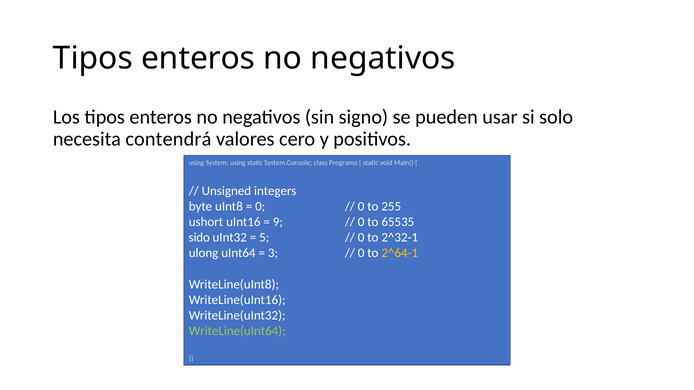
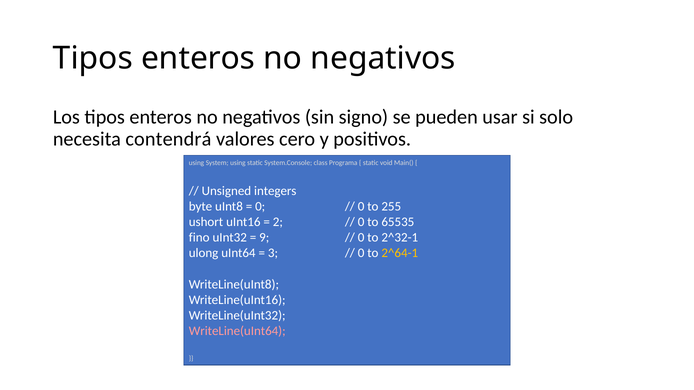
9: 9 -> 2 (278, 222)
sido: sido -> fino (199, 238)
5: 5 -> 9 (264, 238)
WriteLine(uInt64 colour: light green -> pink (237, 332)
